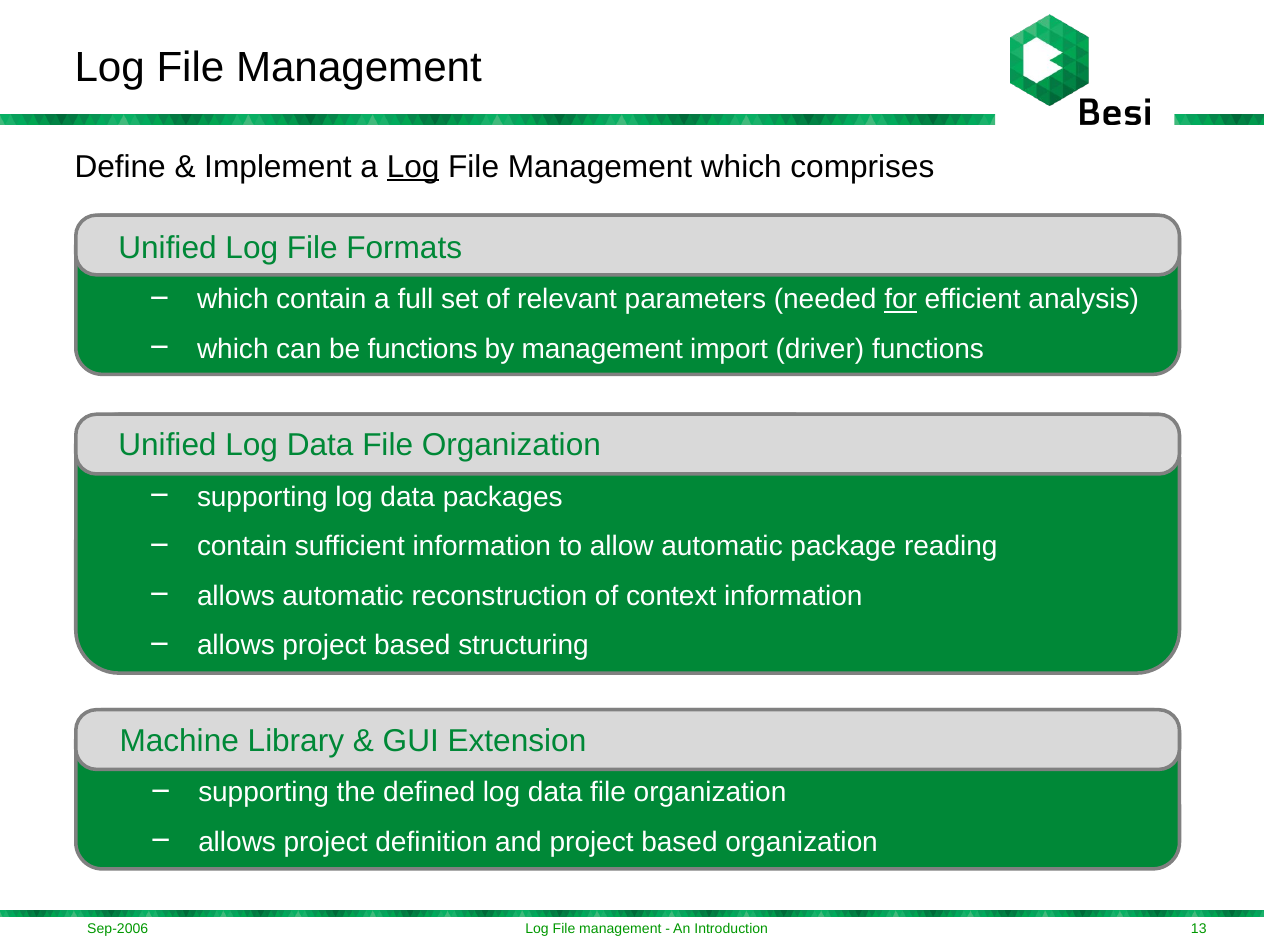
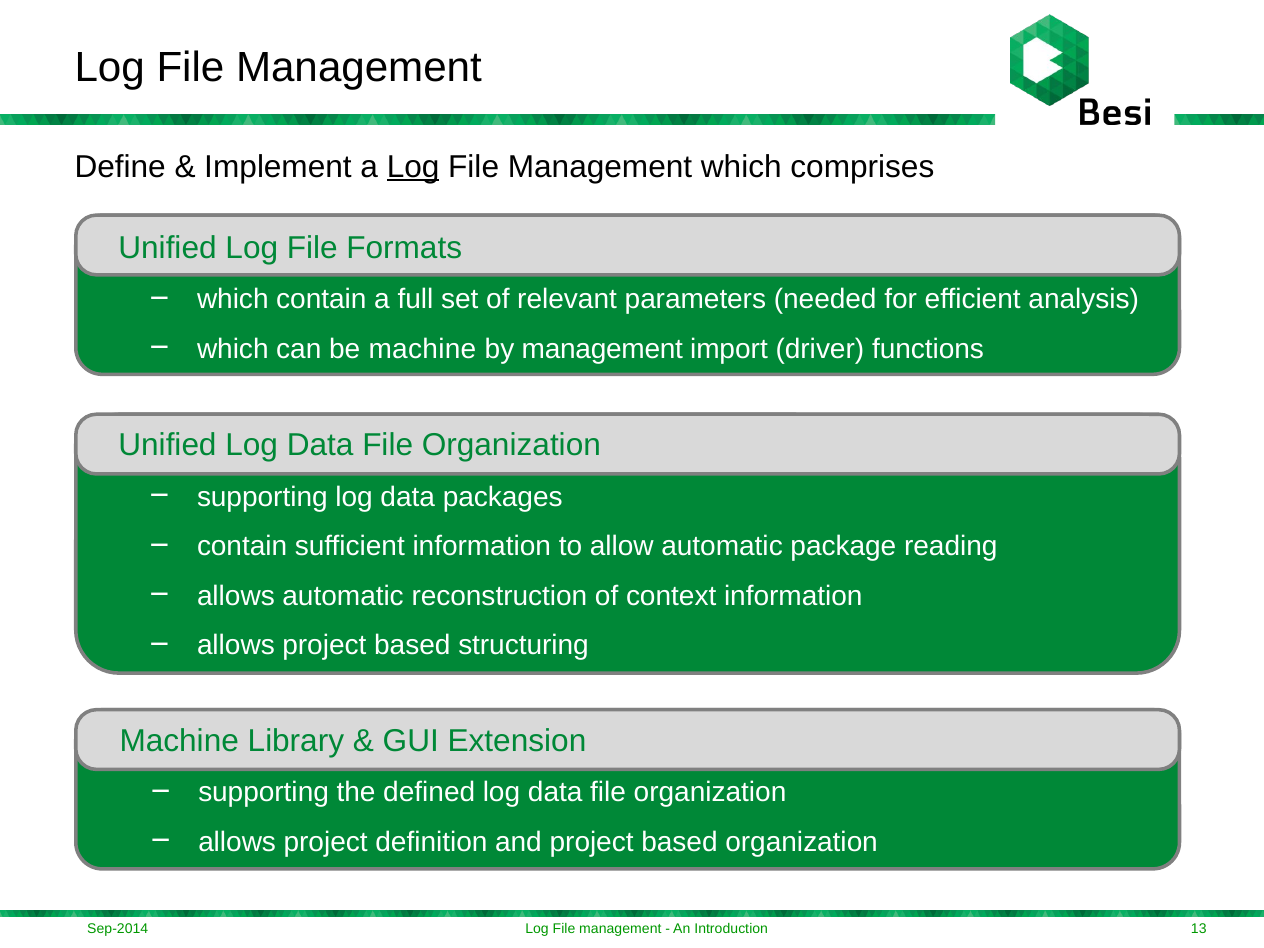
for underline: present -> none (901, 300)
be functions: functions -> machine (422, 349)
Sep-2006: Sep-2006 -> Sep-2014 (118, 929)
